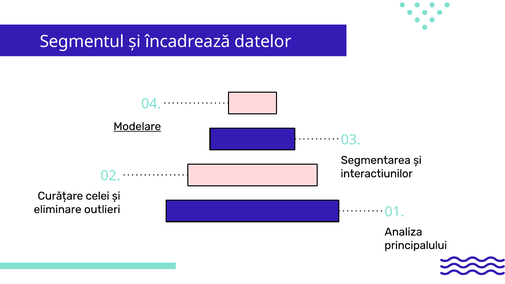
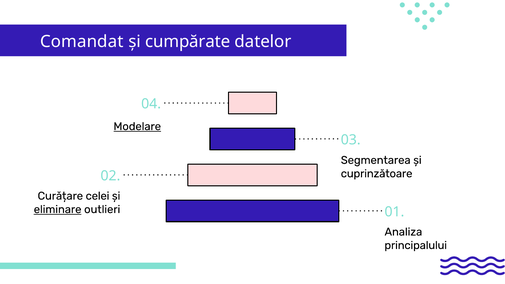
Segmentul: Segmentul -> Comandat (82, 42)
încadrează: încadrează -> cumpărate (188, 42)
interactiunilor: interactiunilor -> cuprinzătoare (377, 174)
eliminare underline: none -> present (58, 209)
